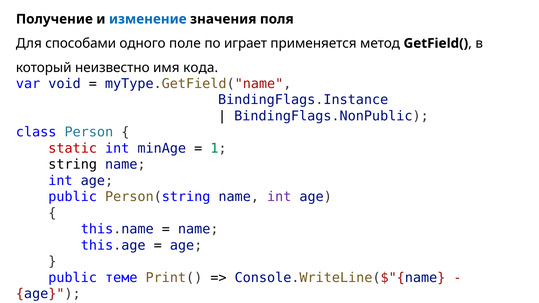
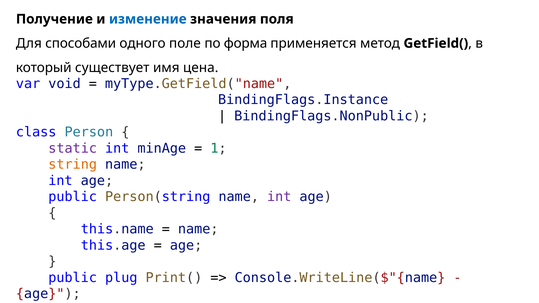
играет: играет -> форма (246, 43)
неизвестно: неизвестно -> существует (112, 68)
кода: кода -> цена (201, 68)
static colour: red -> purple (73, 148)
string colour: black -> orange (73, 165)
теме: теме -> plug (121, 278)
